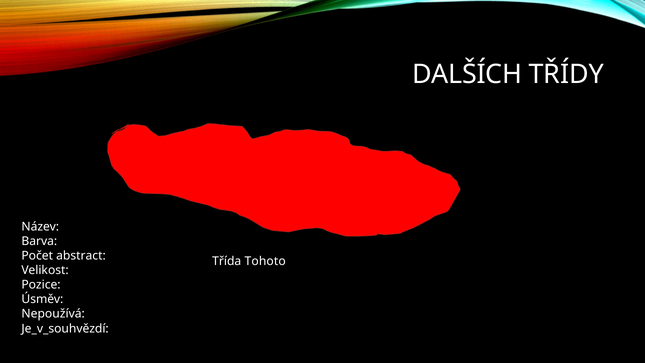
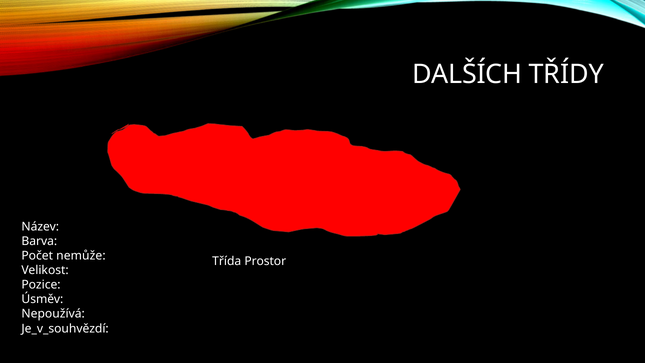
abstract: abstract -> nemůže (81, 256)
Tohoto: Tohoto -> Prostor (265, 261)
